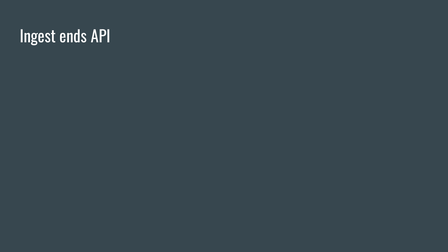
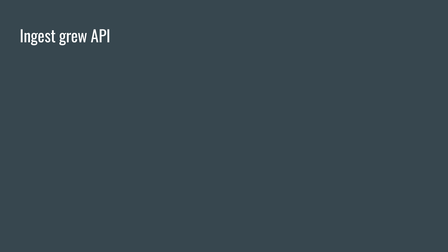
ends: ends -> grew (73, 37)
